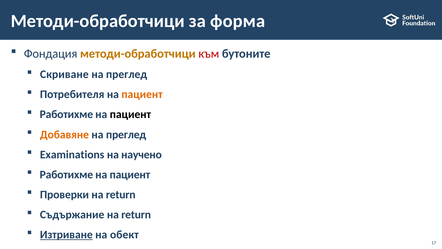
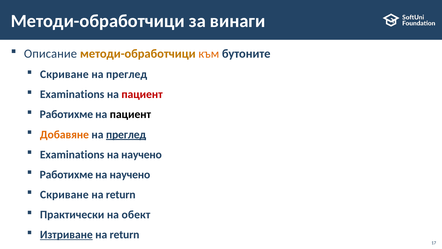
форма: форма -> винаги (238, 21)
Фондация: Фондация -> Описание (50, 54)
към colour: red -> orange (209, 54)
Потребителя: Потребителя -> Examinations (72, 94)
пациент colour: orange -> red (142, 94)
преглед underline: none -> present (126, 134)
пациент: пациент -> научено (130, 174)
Проверки: Проверки -> Скриване (64, 194)
Съдържание: Съдържание -> Практически (72, 214)
return: return -> обект (136, 214)
обект: обект -> return (124, 234)
